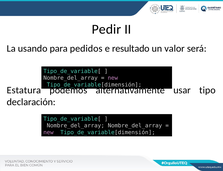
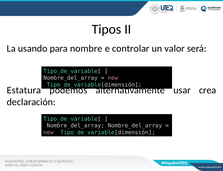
Pedir: Pedir -> Tipos (107, 29)
pedidos: pedidos -> nombre (86, 49)
resultado: resultado -> controlar (131, 49)
tipo: tipo -> crea (208, 90)
